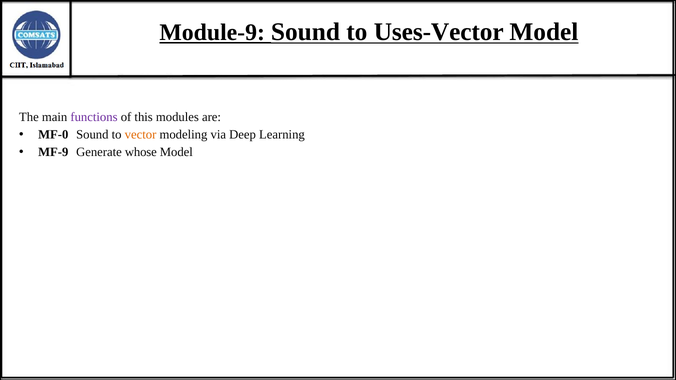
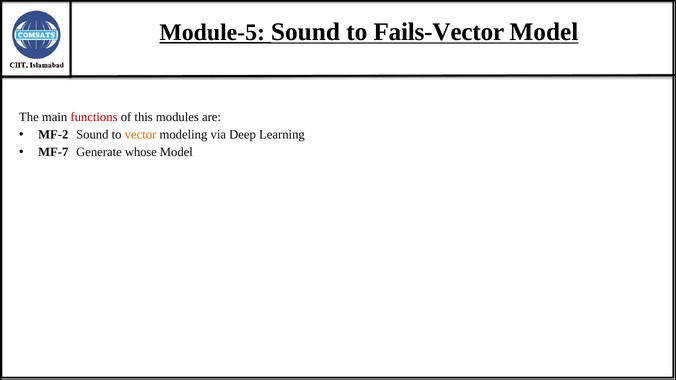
Module-9: Module-9 -> Module-5 (212, 32)
Uses-Vector: Uses-Vector -> Fails-Vector (439, 32)
functions colour: purple -> red (94, 117)
MF-0: MF-0 -> MF-2 (53, 135)
MF-9: MF-9 -> MF-7 (53, 152)
